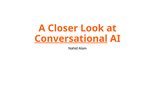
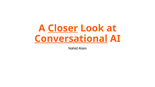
Closer underline: none -> present (63, 28)
